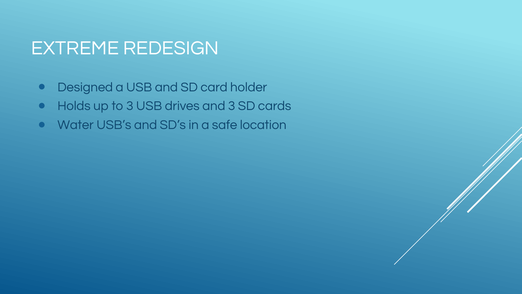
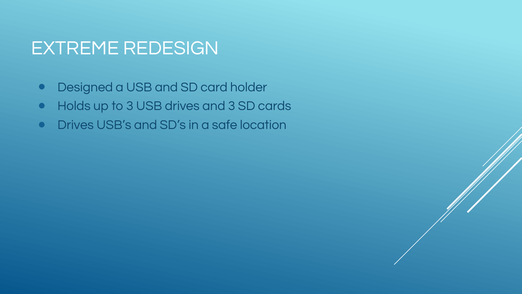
Water: Water -> Drives (76, 125)
